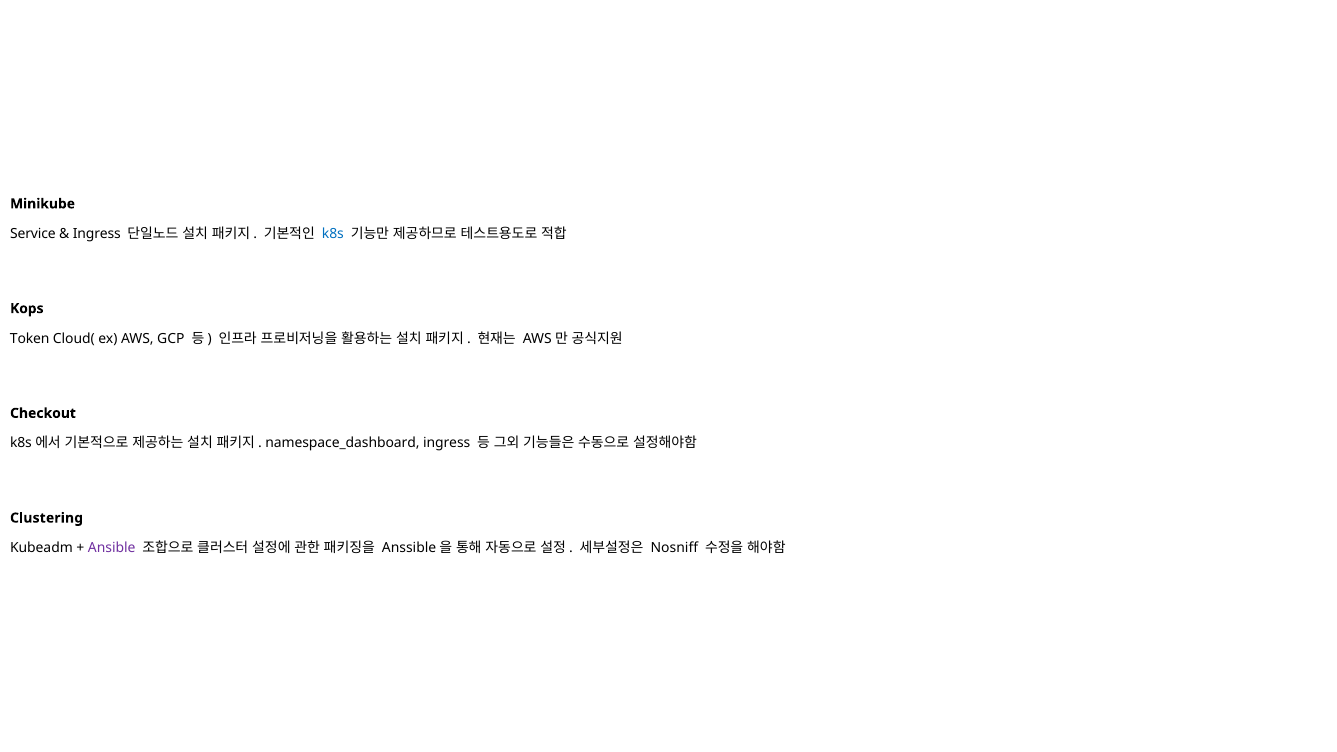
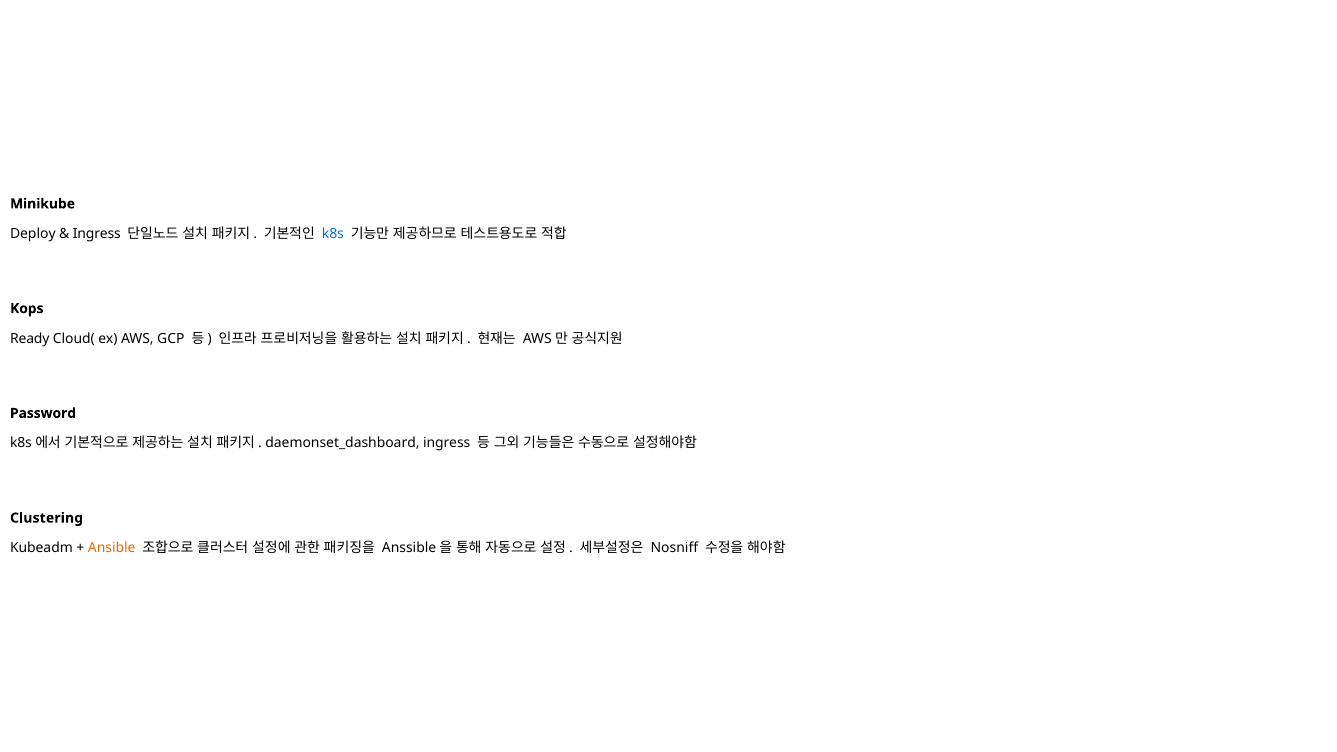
Service: Service -> Deploy (33, 234)
Token: Token -> Ready (30, 338)
Checkout: Checkout -> Password (43, 413)
namespace_dashboard: namespace_dashboard -> daemonset_dashboard (342, 443)
Ansible colour: purple -> orange (112, 548)
